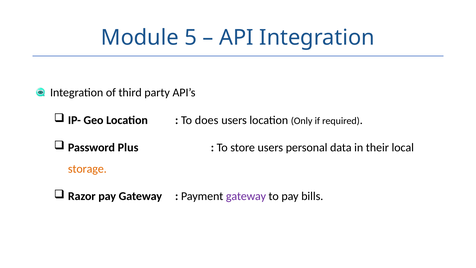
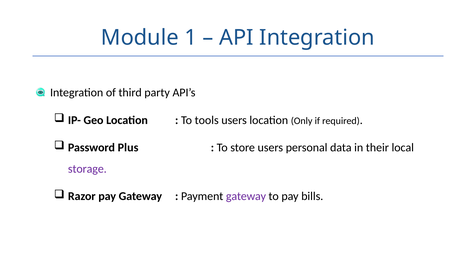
5: 5 -> 1 (191, 37)
does: does -> tools (207, 120)
storage colour: orange -> purple (87, 169)
